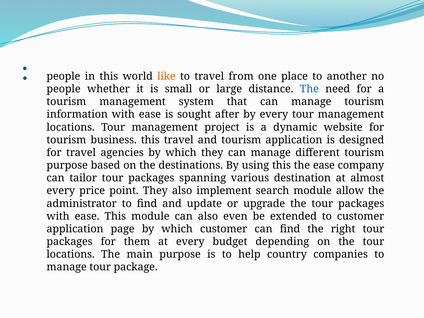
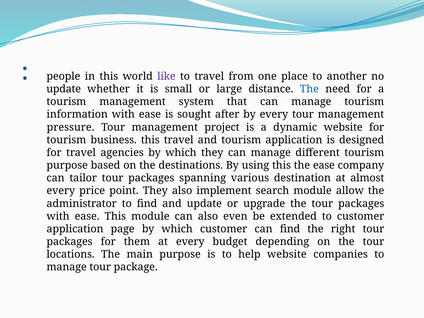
like colour: orange -> purple (166, 76)
people: people -> update (64, 89)
locations: locations -> pressure (71, 127)
help country: country -> website (287, 254)
